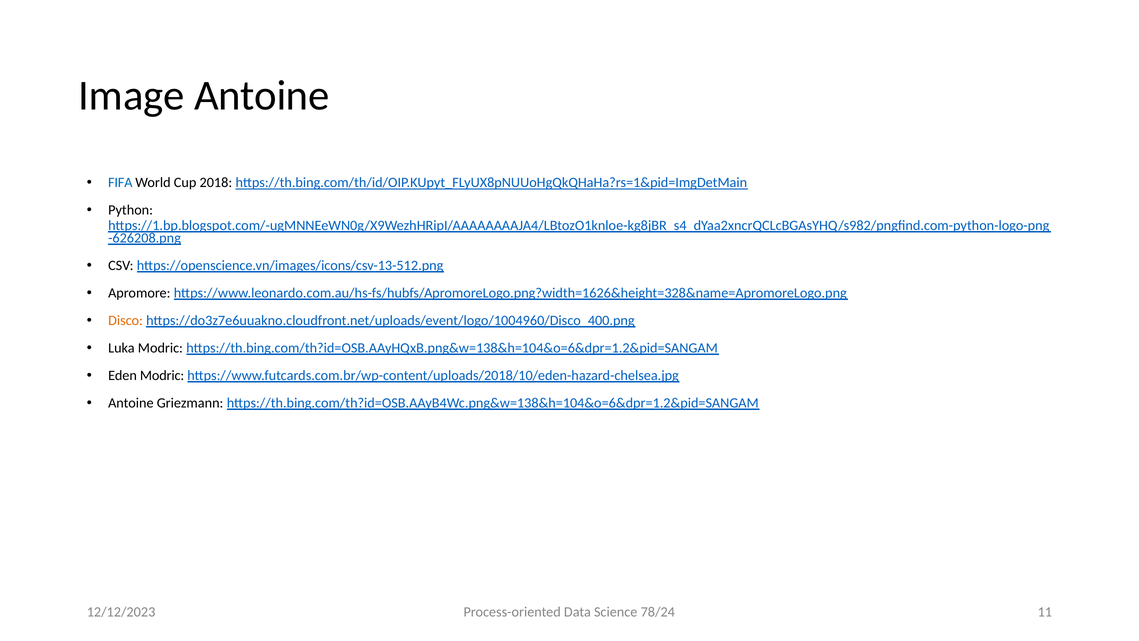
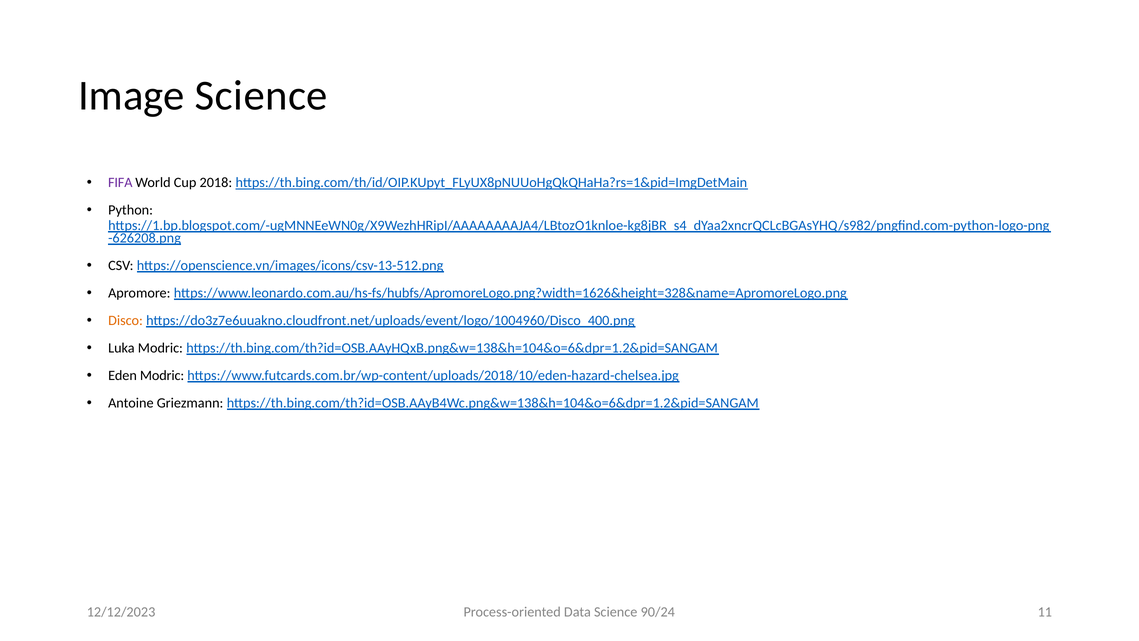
Image Antoine: Antoine -> Science (261, 96)
FIFA colour: blue -> purple (120, 183)
78/24: 78/24 -> 90/24 (658, 612)
